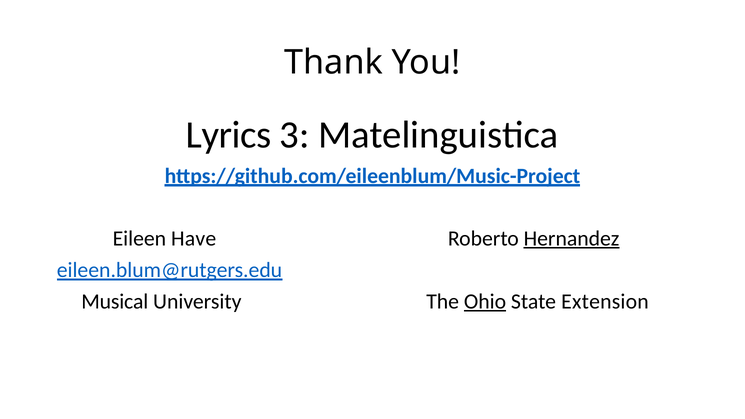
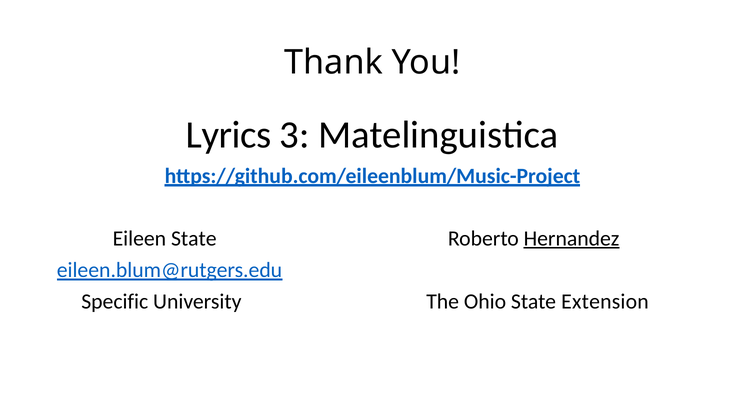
Eileen Have: Have -> State (194, 239)
Musical: Musical -> Specific (115, 301)
Ohio underline: present -> none (485, 301)
